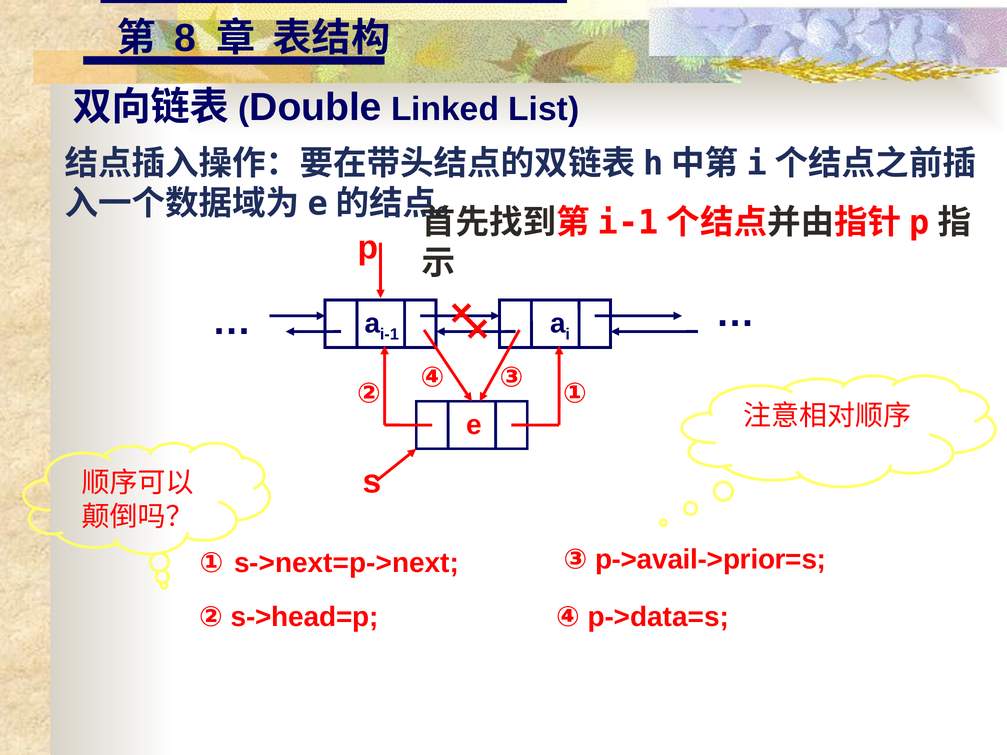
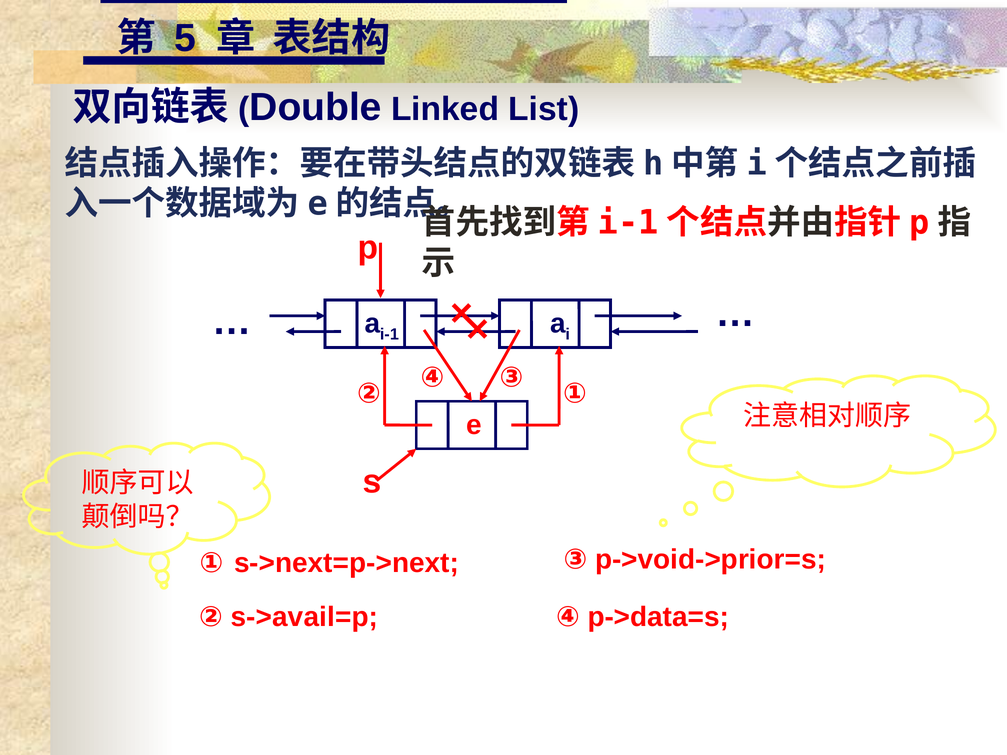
8: 8 -> 5 (185, 38)
p->avail->prior=s: p->avail->prior=s -> p->void->prior=s (710, 560)
s->head=p: s->head=p -> s->avail=p (304, 617)
